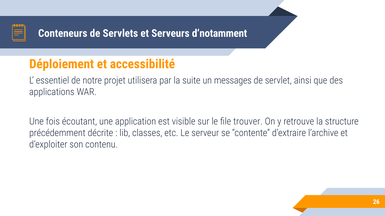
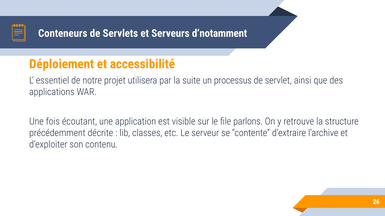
messages: messages -> processus (233, 81)
trouver: trouver -> parlons (248, 122)
